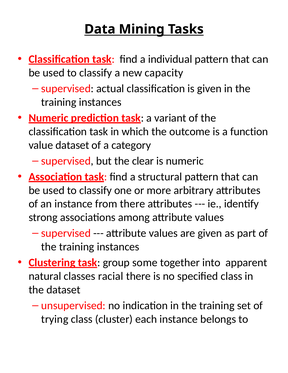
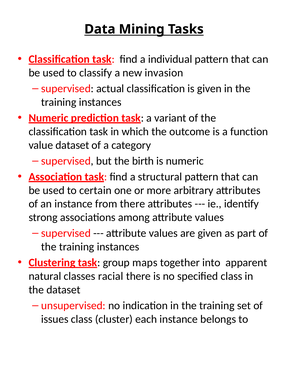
capacity: capacity -> invasion (164, 73)
clear: clear -> birth (143, 161)
classify: classify -> certain (95, 190)
some: some -> maps (145, 262)
trying: trying -> issues (55, 319)
